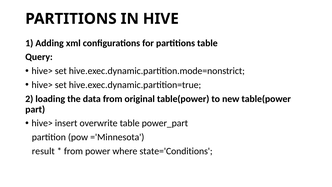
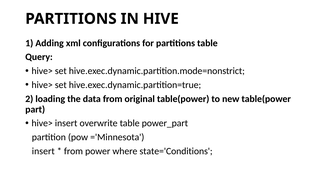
result: result -> insert (43, 151)
